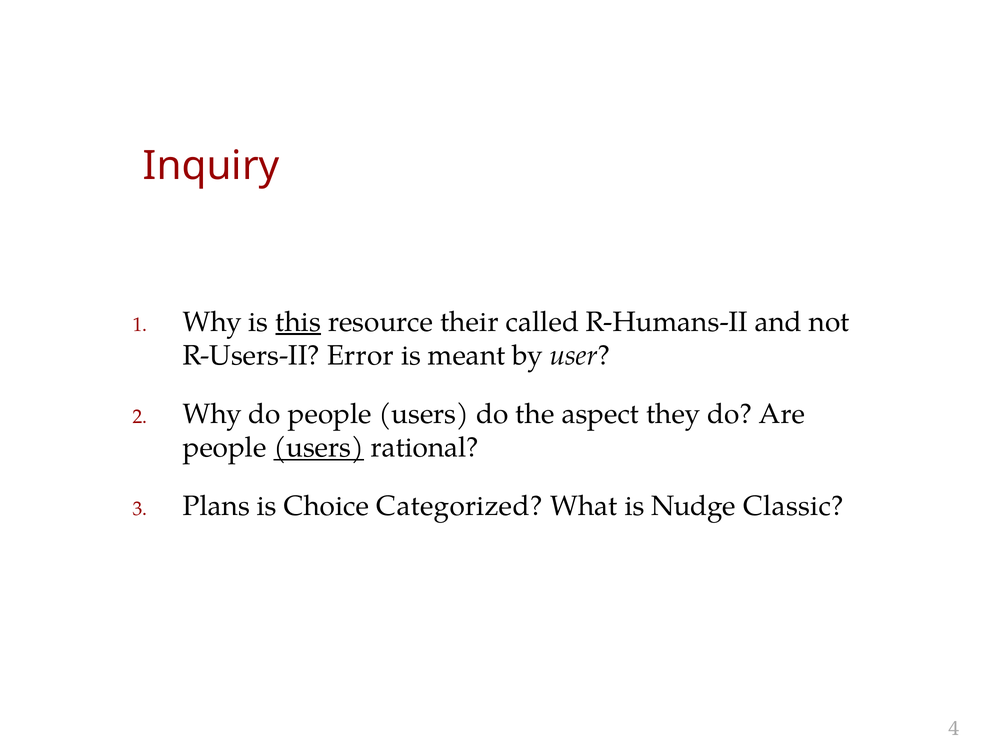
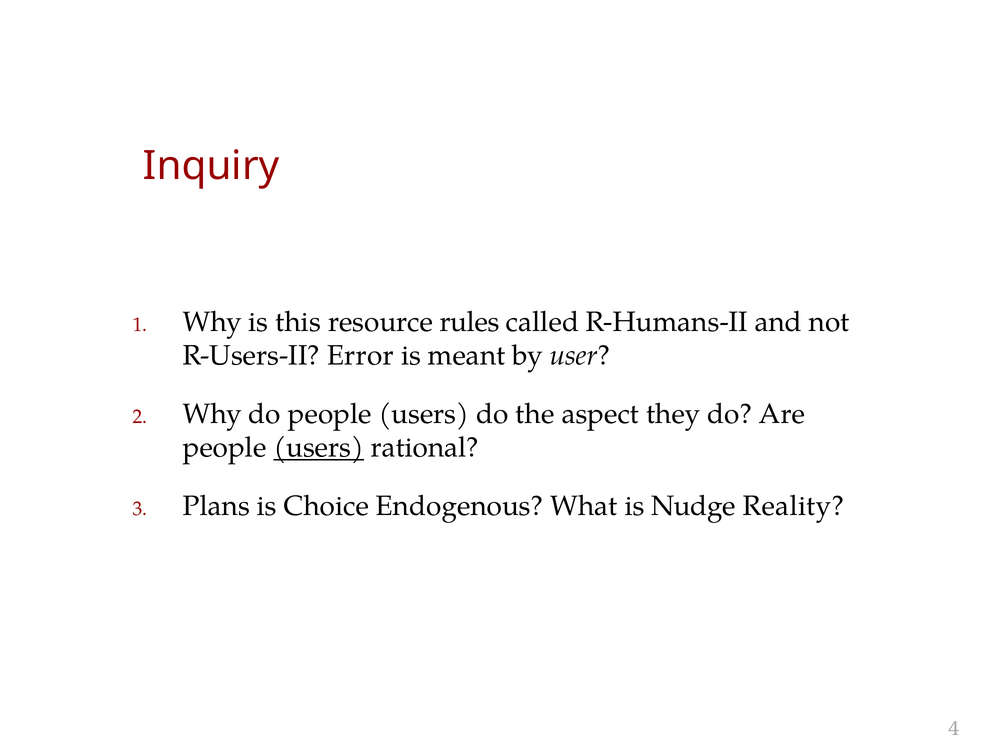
this underline: present -> none (298, 322)
their: their -> rules (470, 322)
Categorized: Categorized -> Endogenous (460, 506)
Classic: Classic -> Reality (793, 506)
